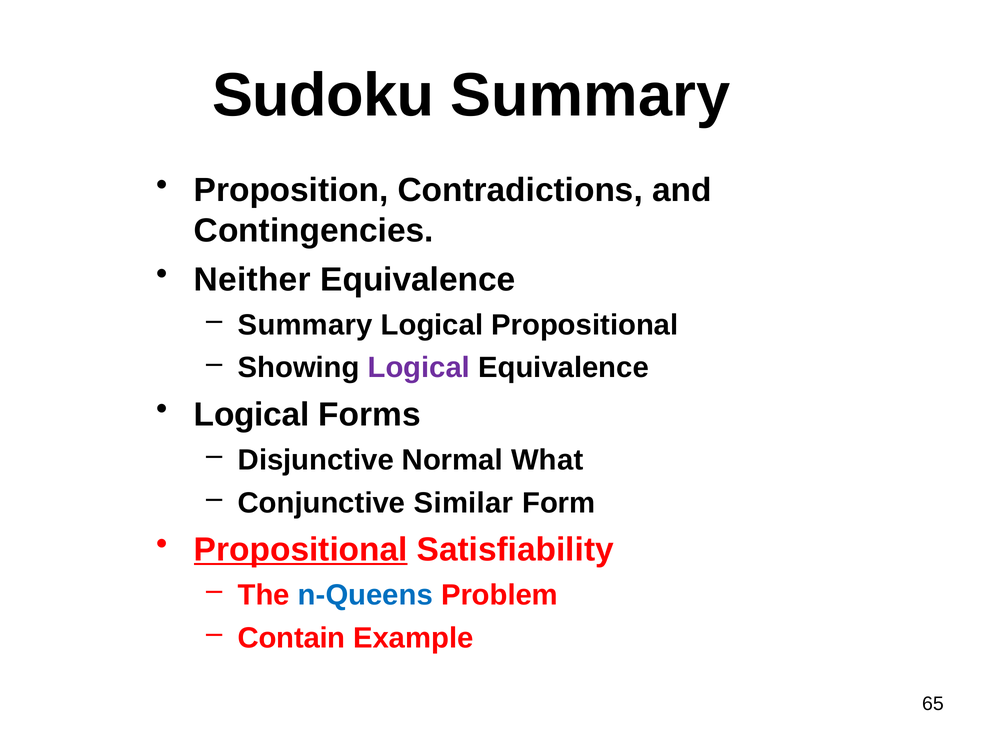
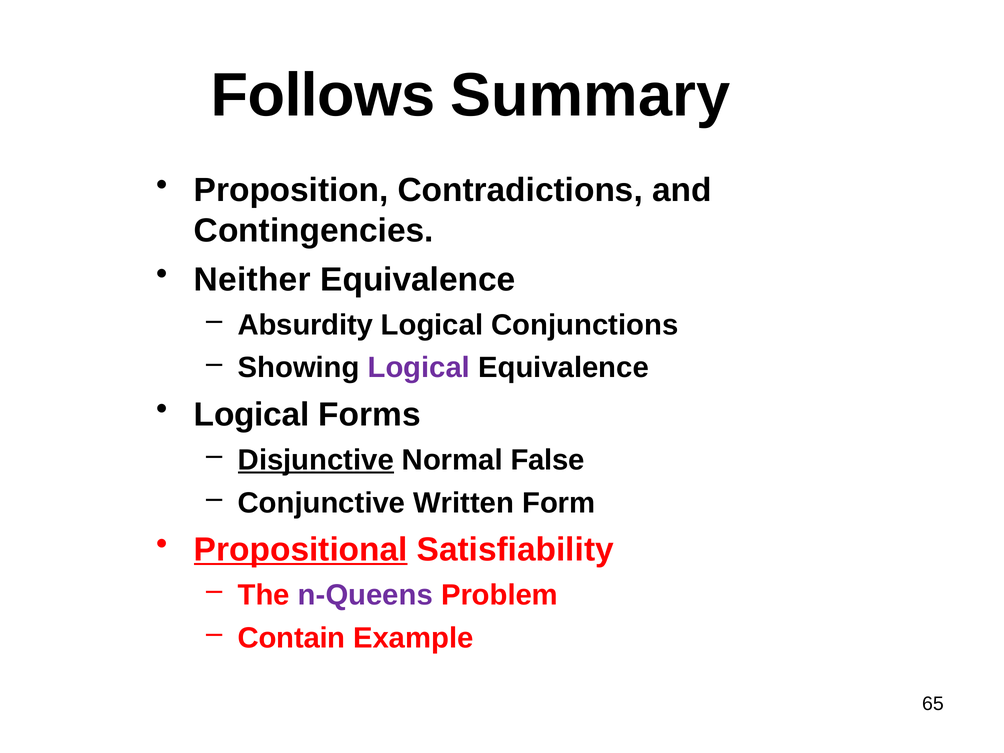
Sudoku: Sudoku -> Follows (323, 96)
Summary: Summary -> Absurdity (305, 325)
Logical Propositional: Propositional -> Conjunctions (585, 325)
Disjunctive underline: none -> present (316, 460)
What: What -> False (548, 460)
Similar: Similar -> Written (464, 503)
n-Queens colour: blue -> purple (365, 595)
